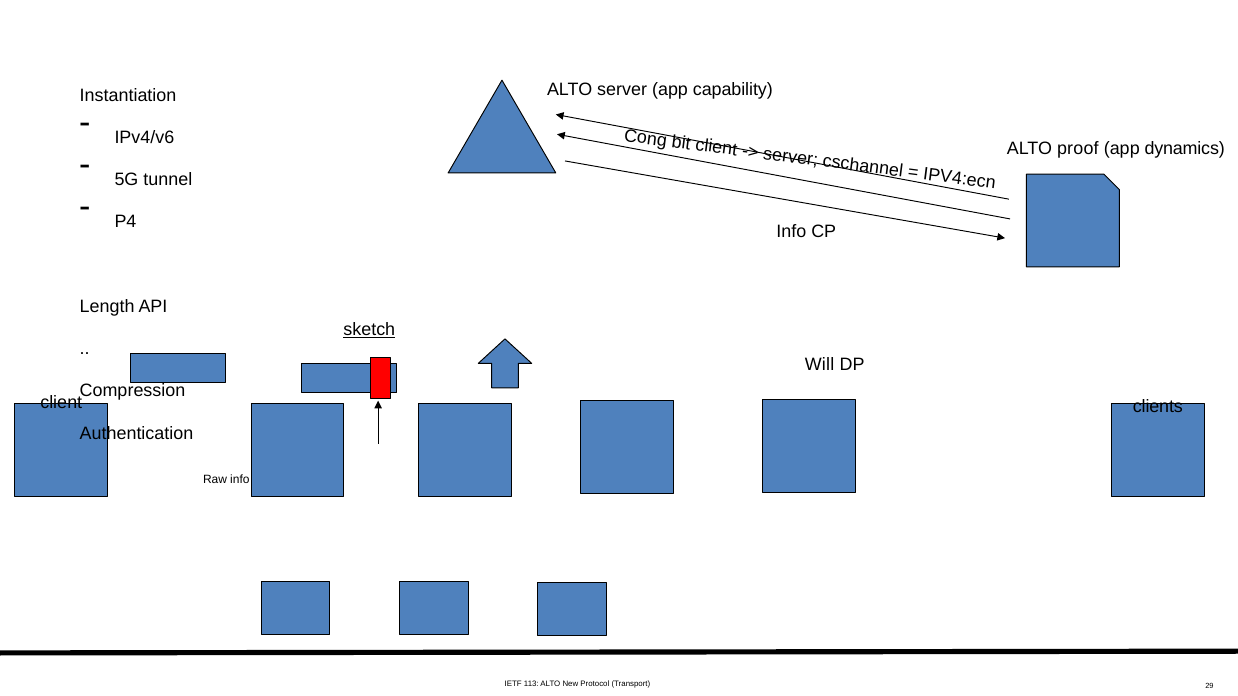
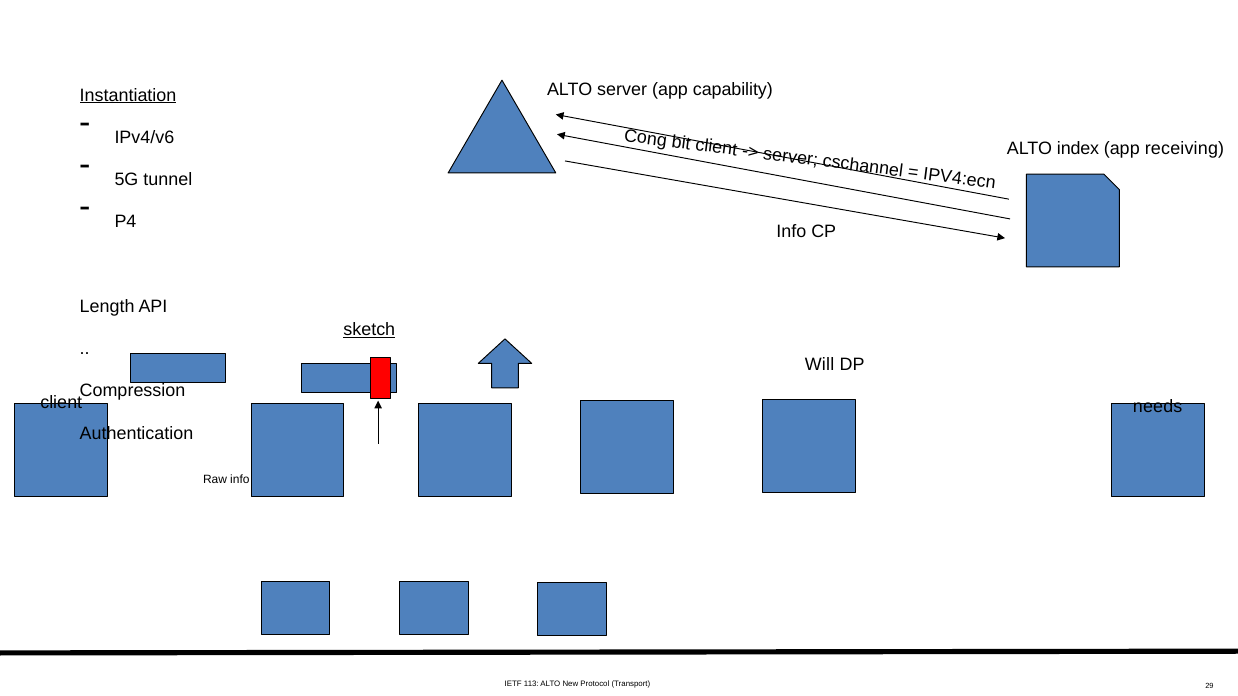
Instantiation underline: none -> present (128, 95)
proof: proof -> index (1078, 149)
dynamics: dynamics -> receiving (1184, 149)
clients: clients -> needs (1158, 407)
